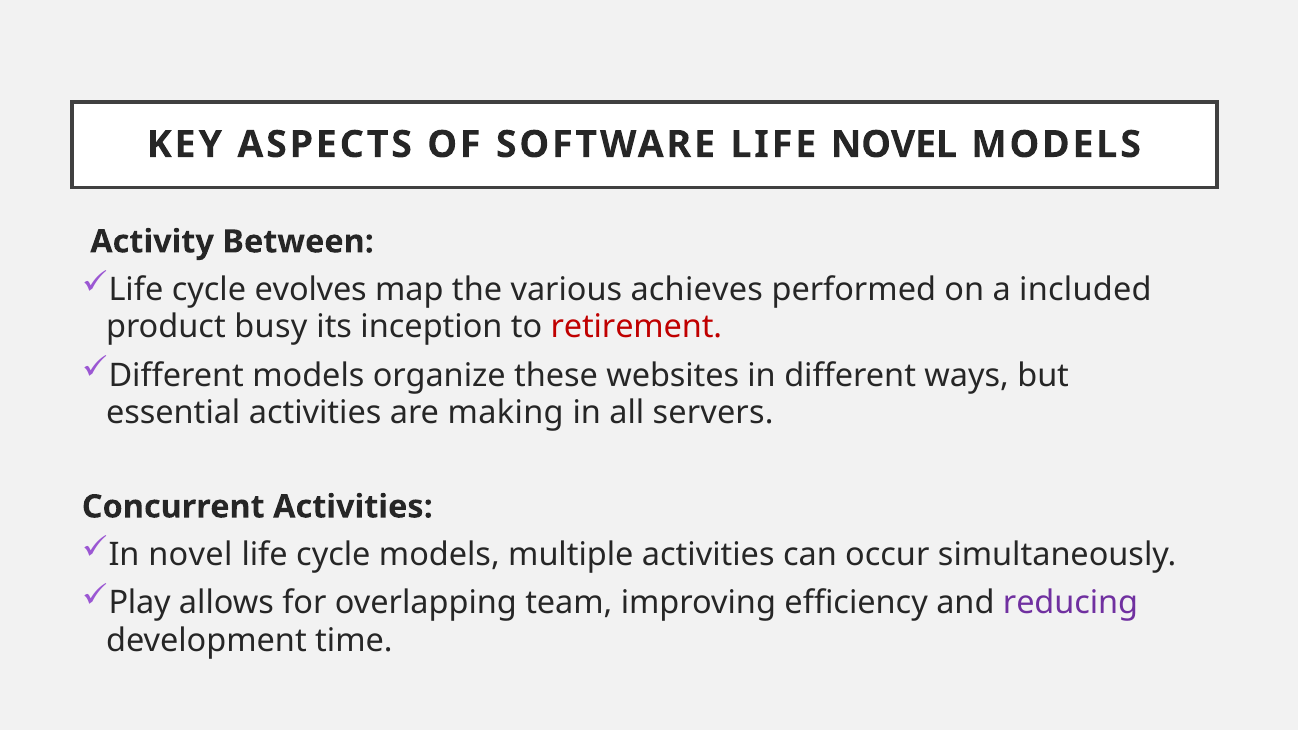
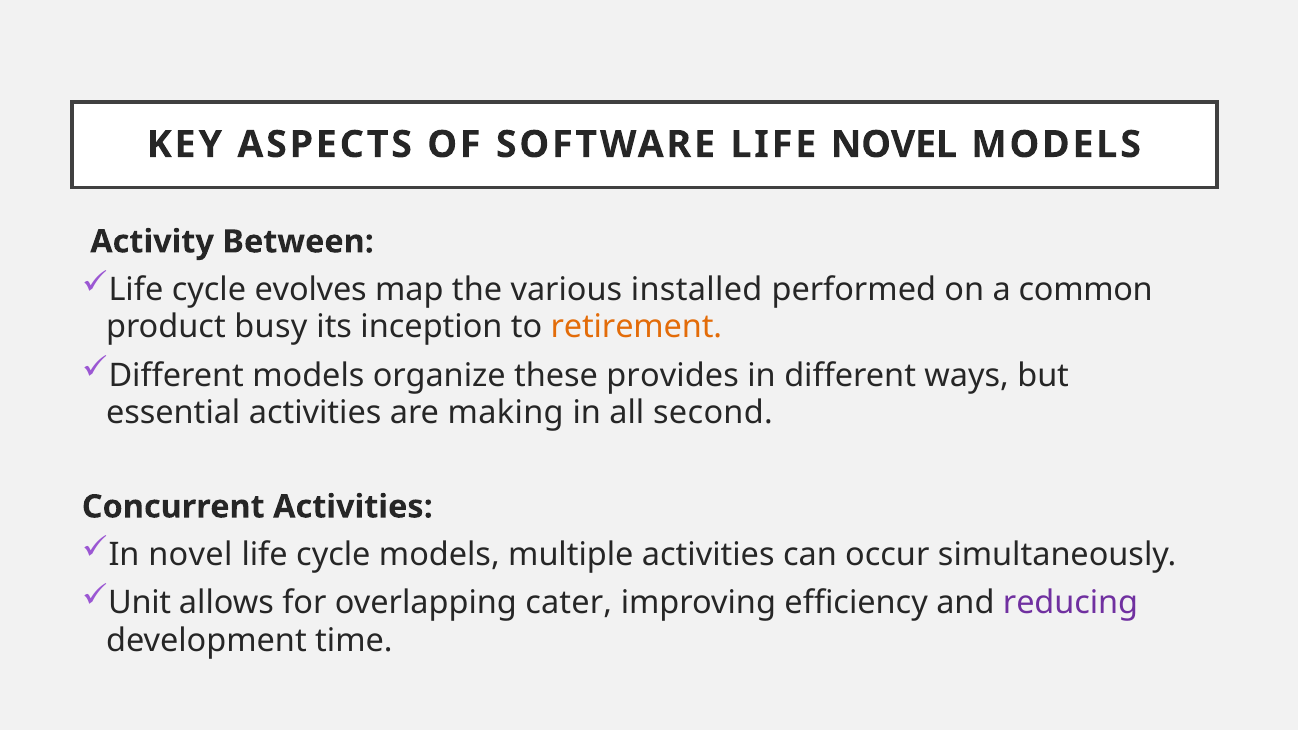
achieves: achieves -> installed (697, 290)
included: included -> common (1086, 290)
retirement colour: red -> orange (636, 327)
websites: websites -> provides (673, 376)
servers: servers -> second (713, 413)
Play: Play -> Unit (140, 603)
team: team -> cater (569, 603)
